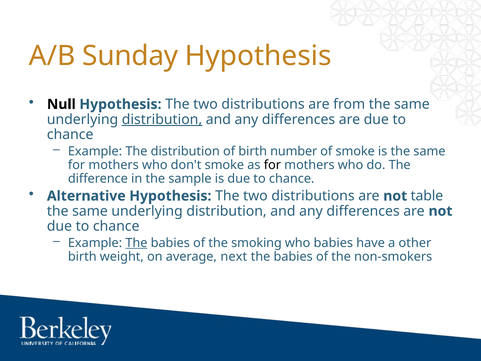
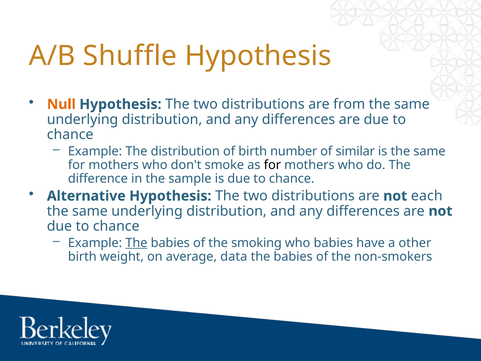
Sunday: Sunday -> Shuffle (130, 56)
Null colour: black -> orange (61, 104)
distribution underline: present -> none (162, 119)
of smoke: smoke -> similar (355, 151)
table: table -> each (427, 196)
next: next -> data (234, 256)
